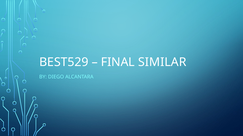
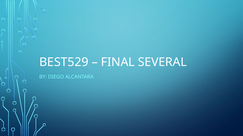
SIMILAR: SIMILAR -> SEVERAL (162, 62)
